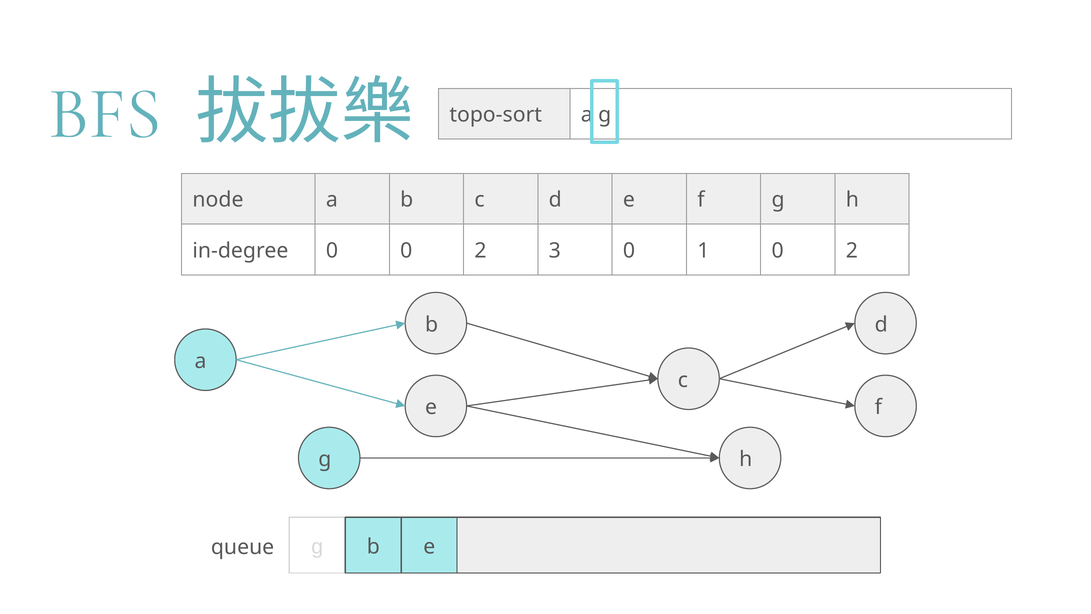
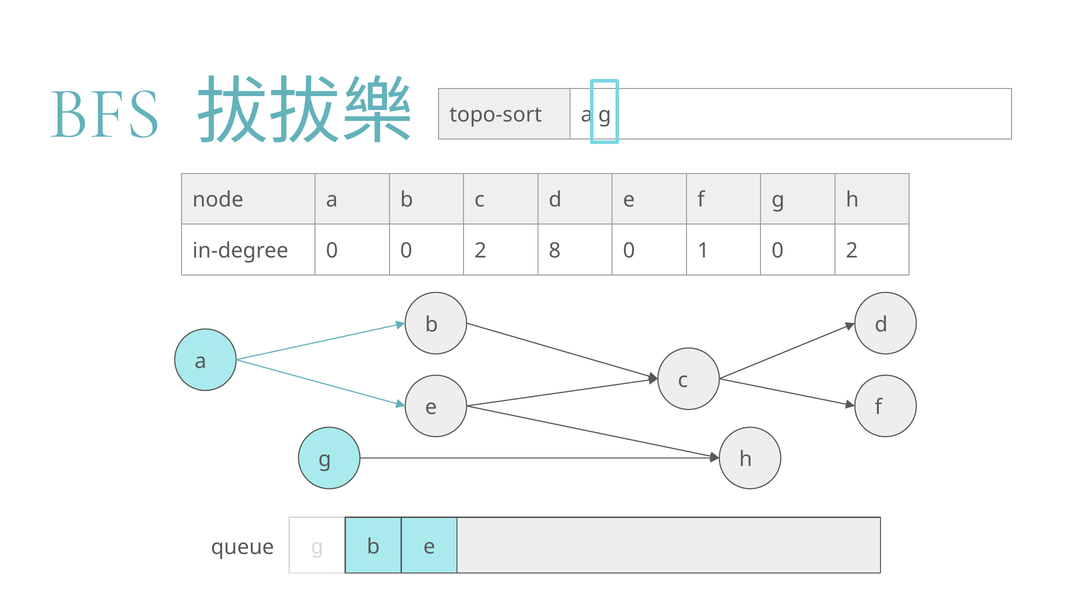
3: 3 -> 8 (555, 251)
